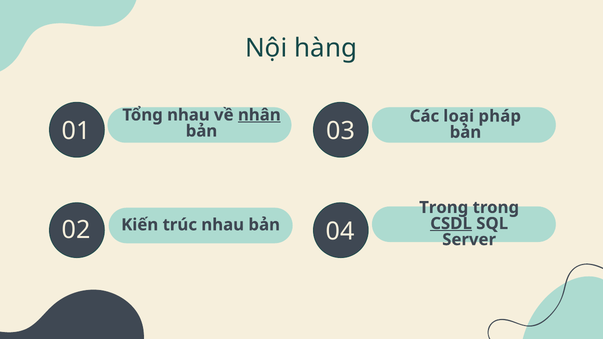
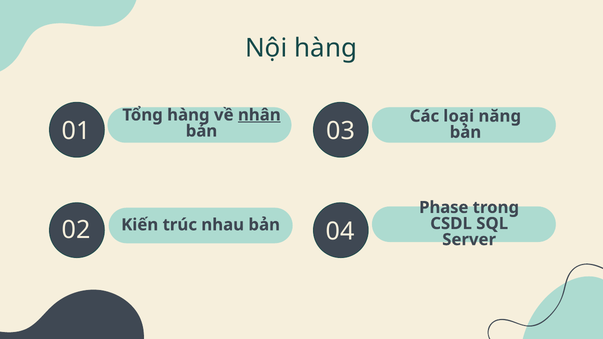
Tổng nhau: nhau -> hàng (188, 115)
pháp: pháp -> năng (500, 116)
Trong: Trong -> Phase (444, 208)
CSDL underline: present -> none (451, 224)
